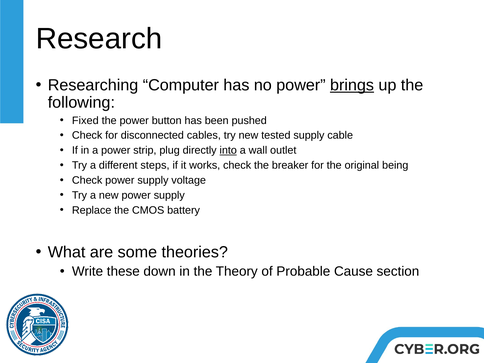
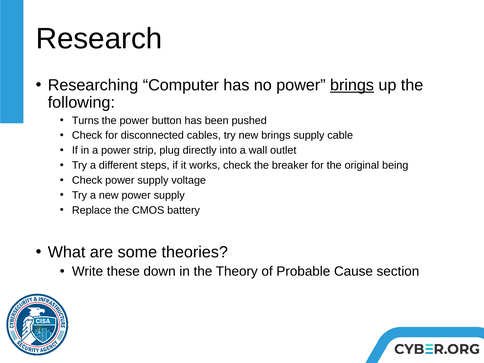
Fixed: Fixed -> Turns (85, 121)
new tested: tested -> brings (276, 135)
into underline: present -> none (228, 150)
